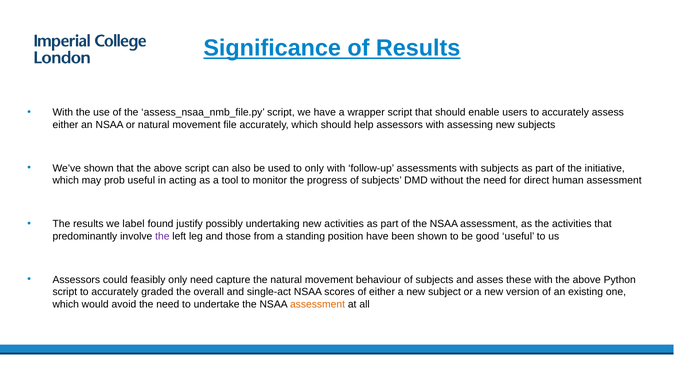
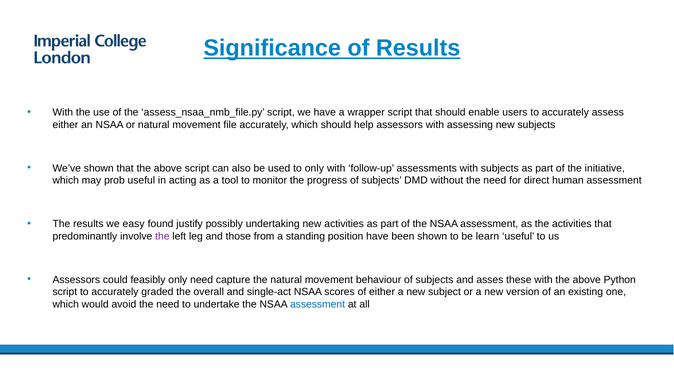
label: label -> easy (134, 224)
good: good -> learn (487, 236)
assessment colour: orange -> blue (318, 305)
